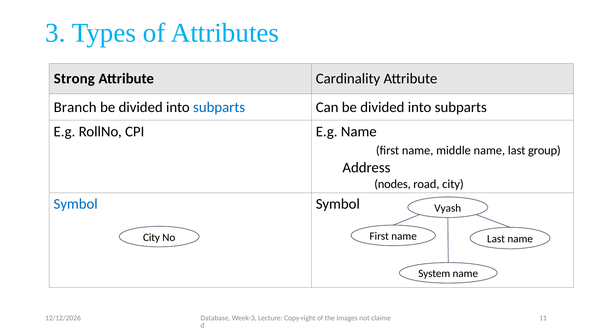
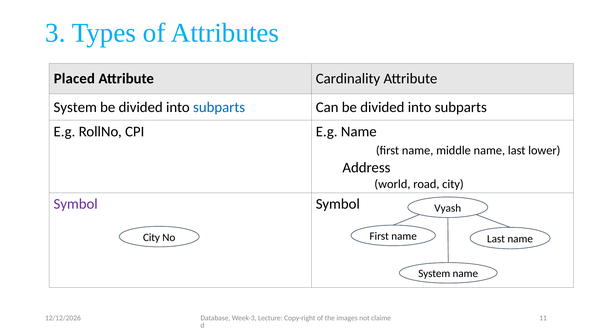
Strong: Strong -> Placed (74, 79)
Branch: Branch -> System (75, 107)
group: group -> lower (544, 150)
nodes: nodes -> world (392, 184)
Symbol colour: blue -> purple (76, 204)
